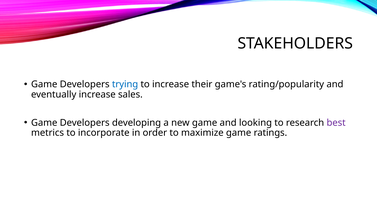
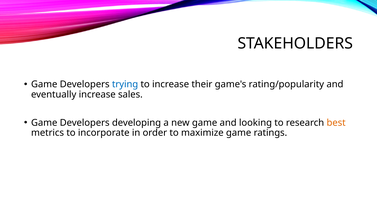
best colour: purple -> orange (336, 123)
